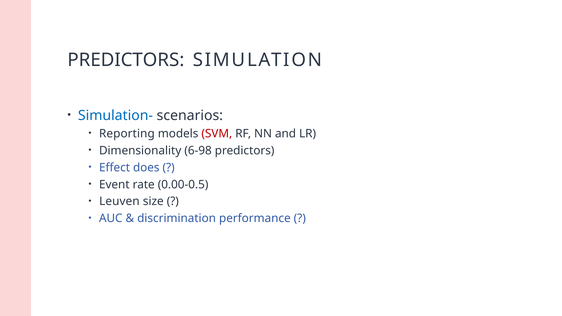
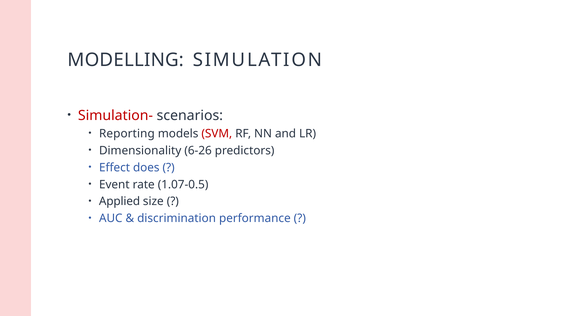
PREDICTORS: PREDICTORS -> MODELLING (126, 60)
Simulation- colour: blue -> red (115, 115)
6-98: 6-98 -> 6-26 (198, 151)
0.00-0.5: 0.00-0.5 -> 1.07-0.5 (183, 185)
Leuven: Leuven -> Applied (120, 202)
